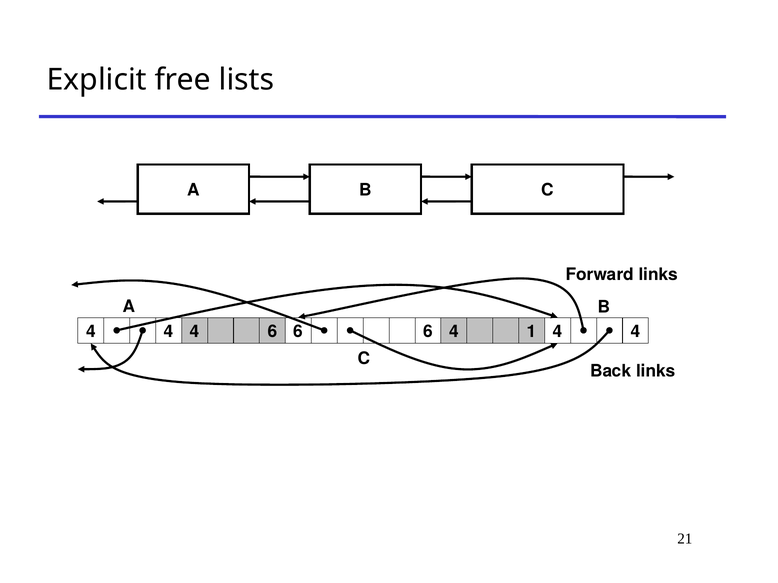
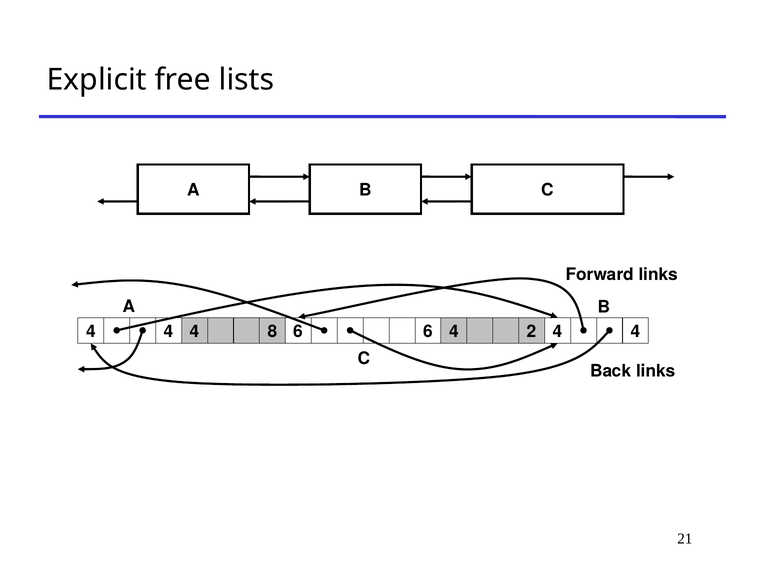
4 6: 6 -> 8 (272, 332)
1: 1 -> 2 (532, 332)
